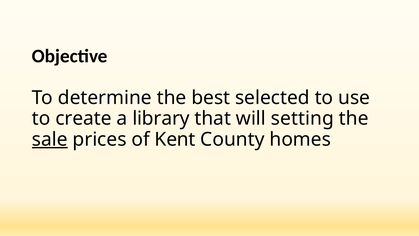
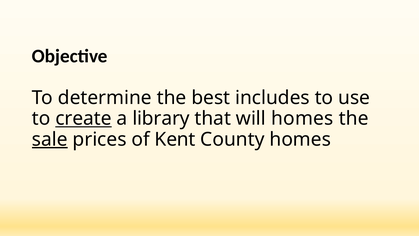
selected: selected -> includes (272, 98)
create underline: none -> present (84, 118)
will setting: setting -> homes (302, 118)
